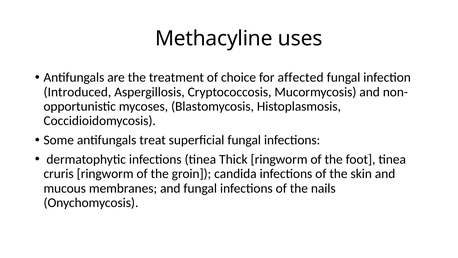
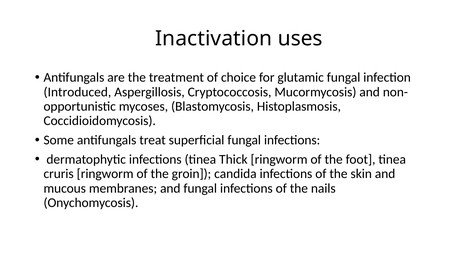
Methacyline: Methacyline -> Inactivation (214, 38)
affected: affected -> glutamic (301, 77)
